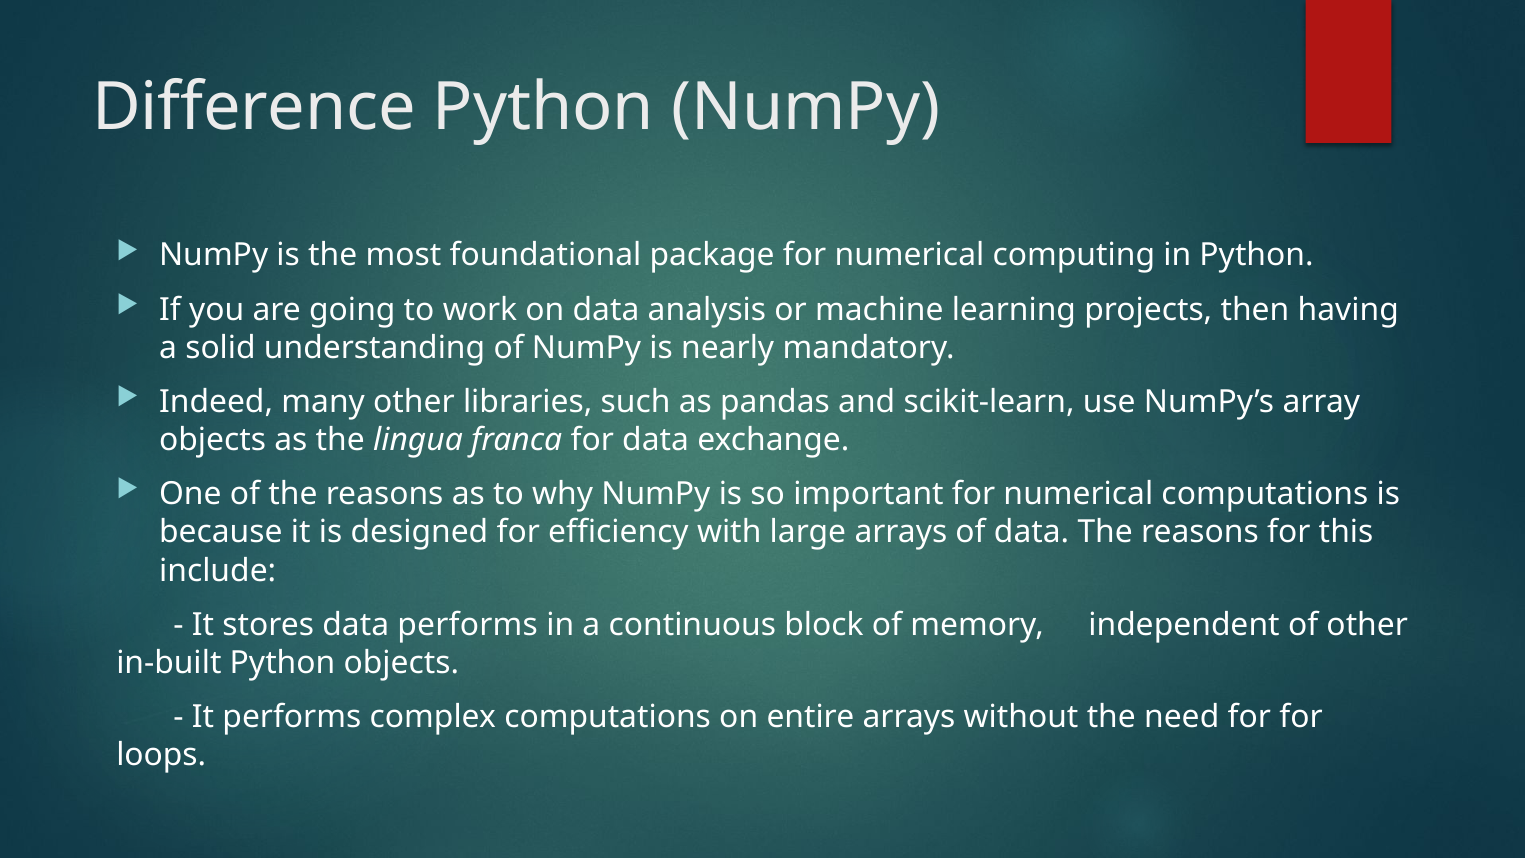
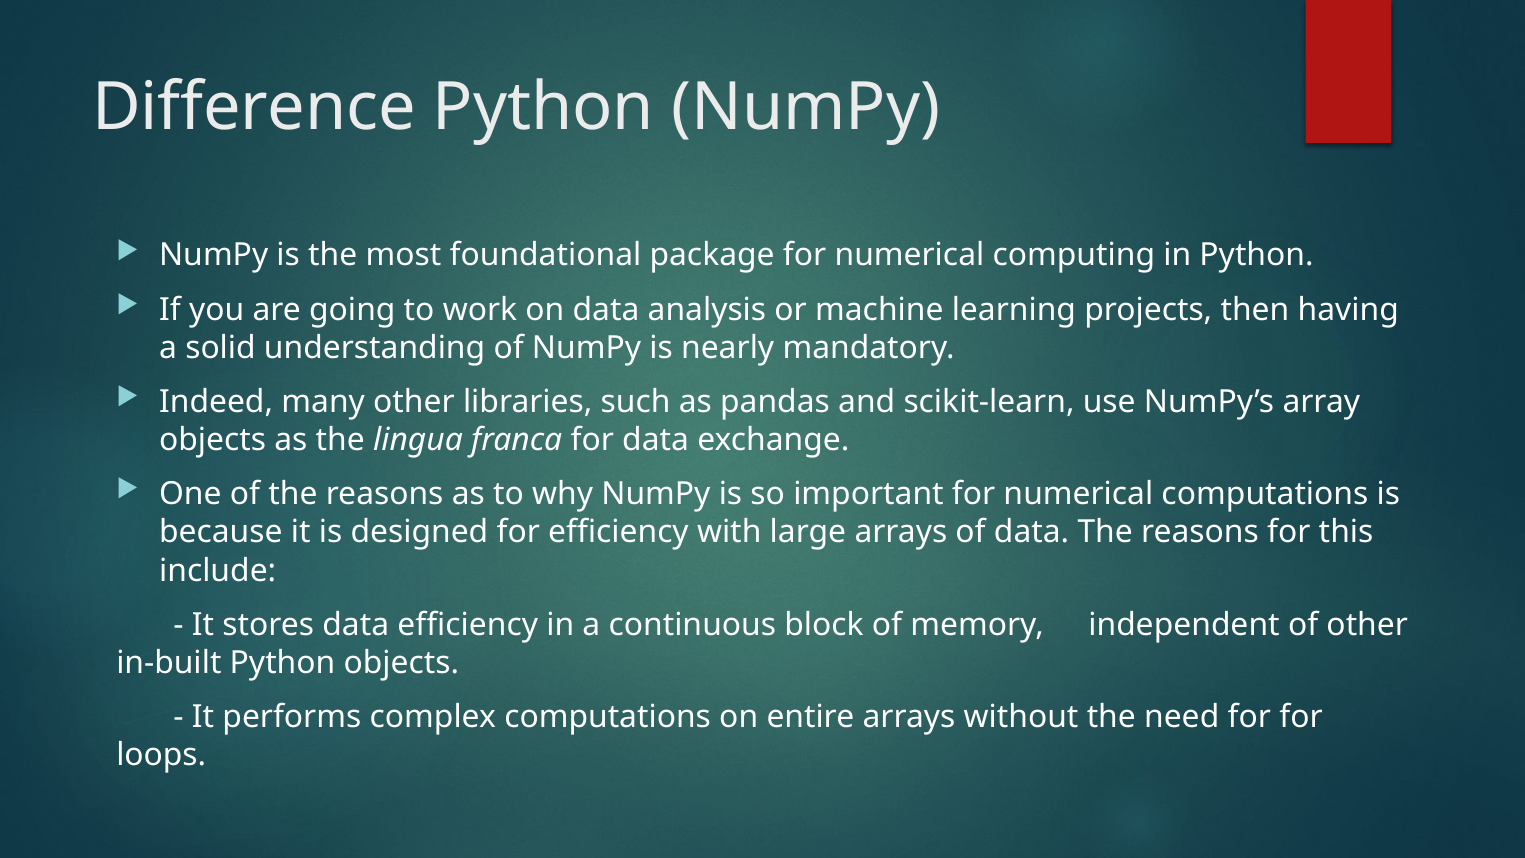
data performs: performs -> efficiency (468, 624)
